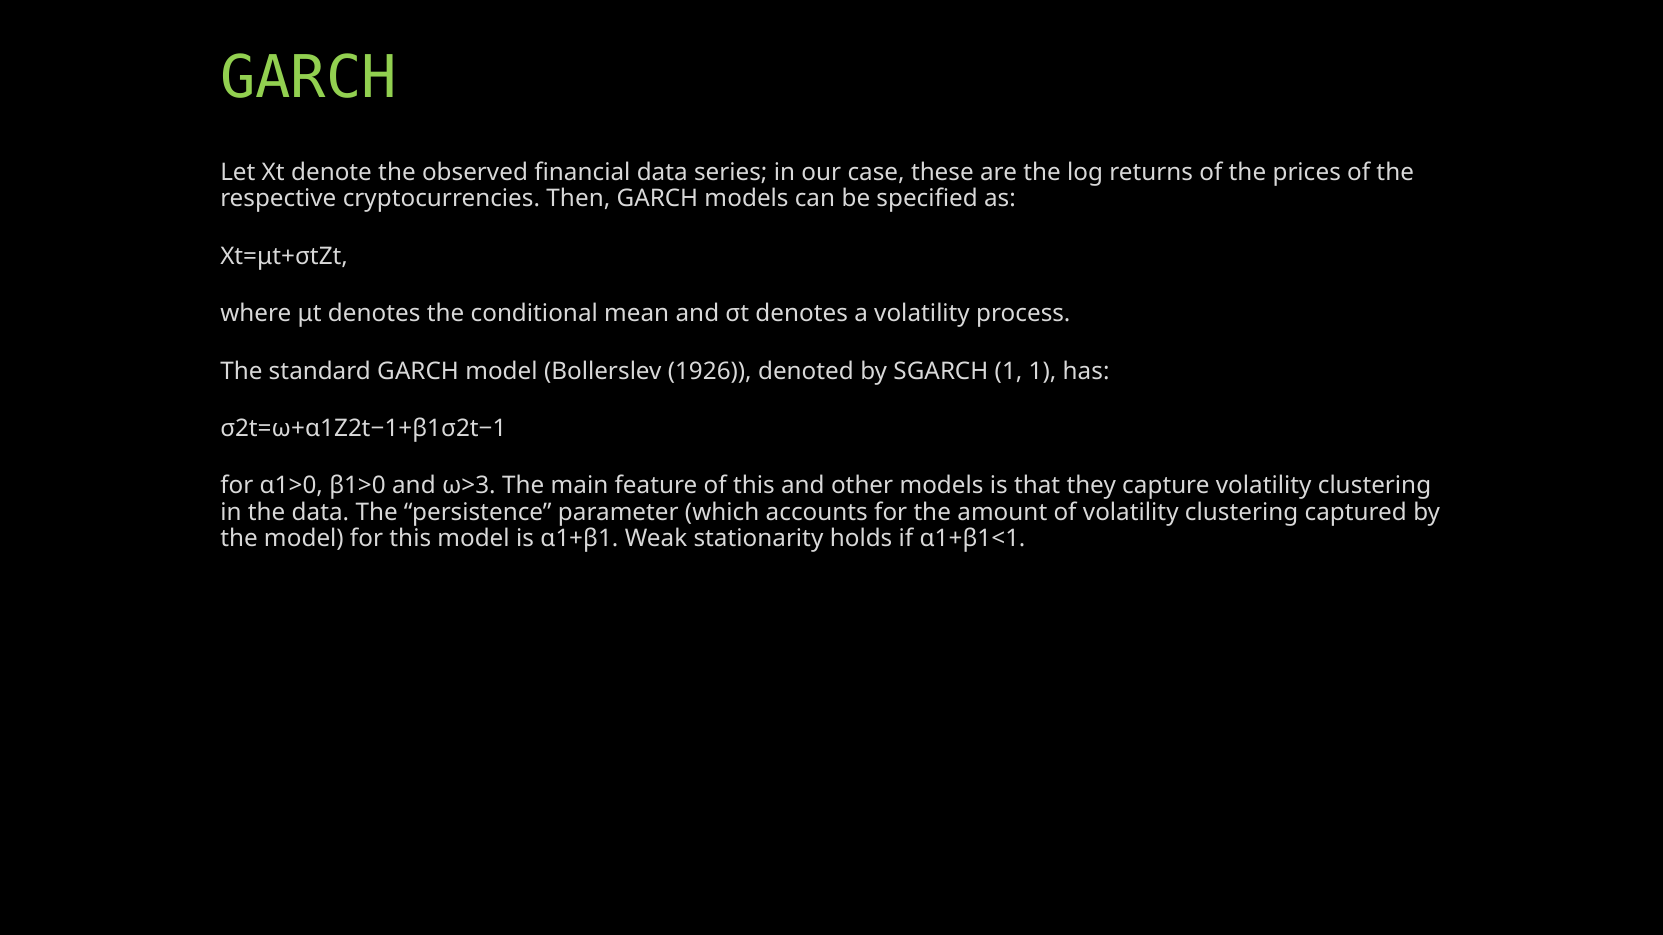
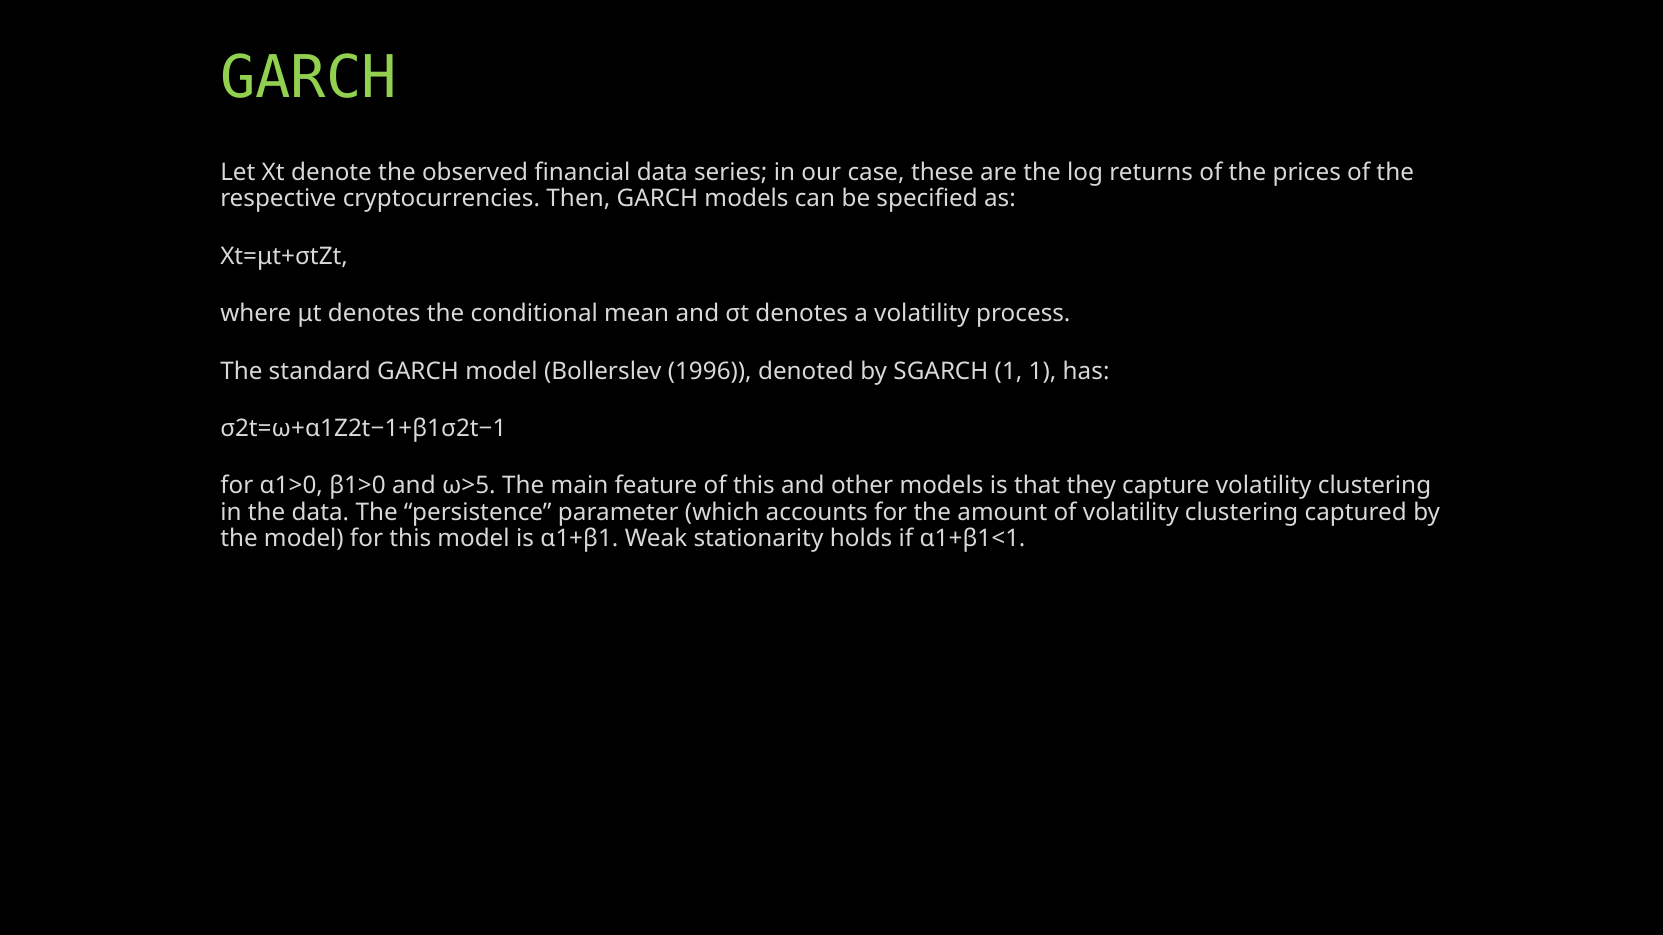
1926: 1926 -> 1996 (710, 371)
ω>3: ω>3 -> ω>5 (469, 486)
